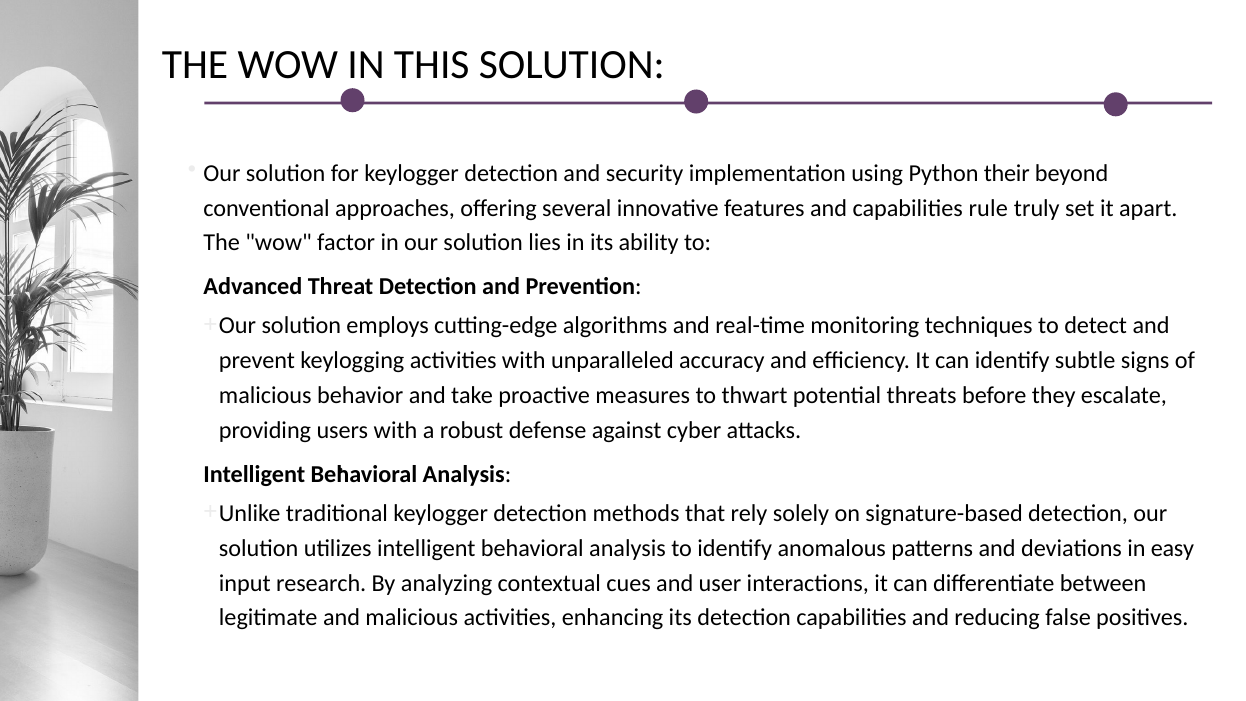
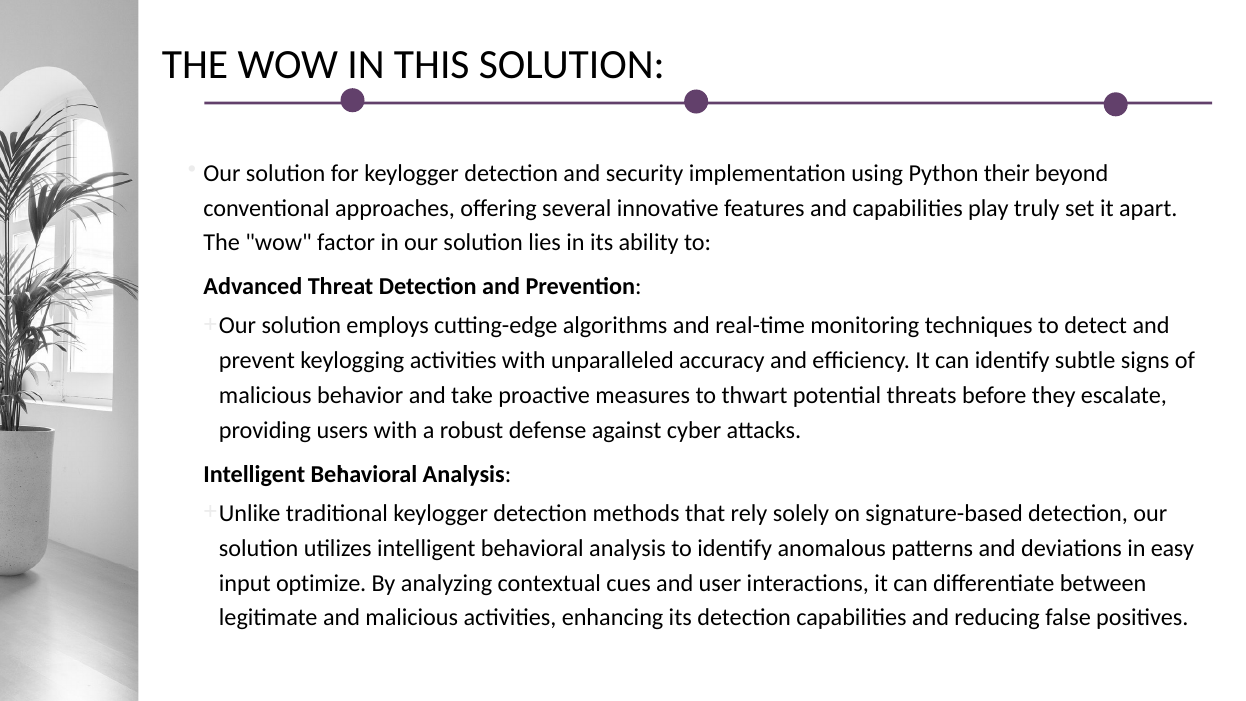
rule: rule -> play (988, 208)
research: research -> optimize (321, 583)
